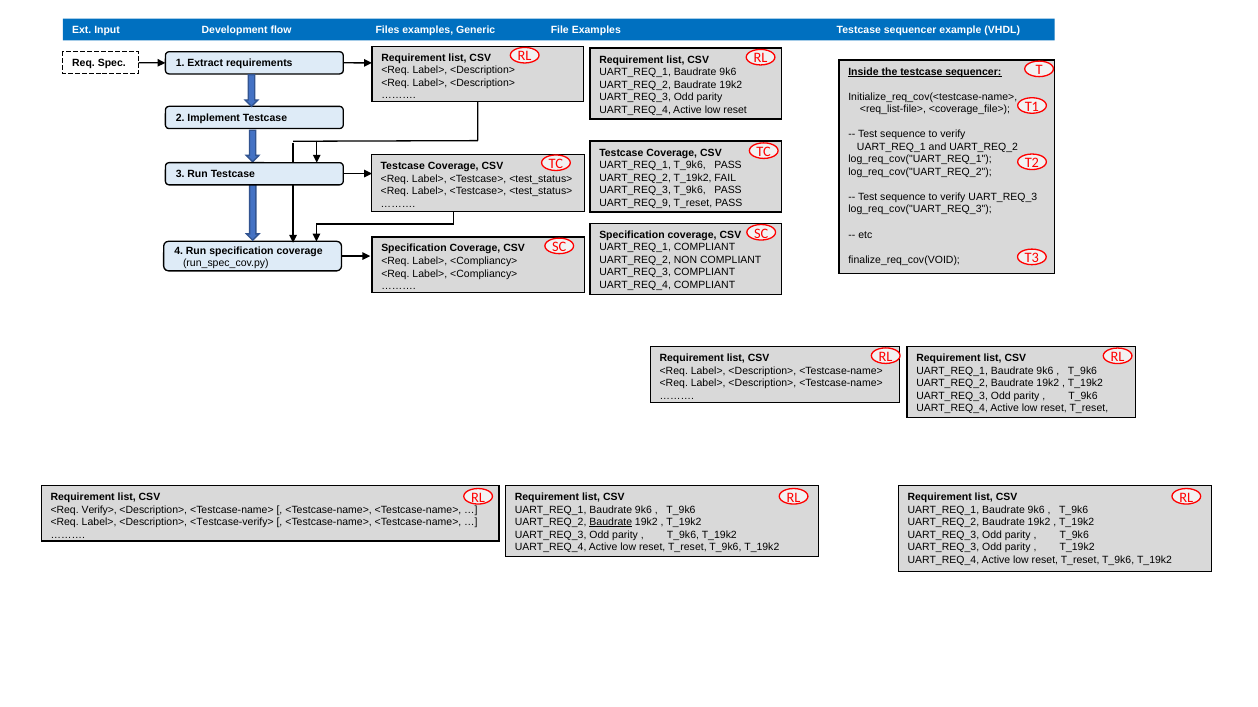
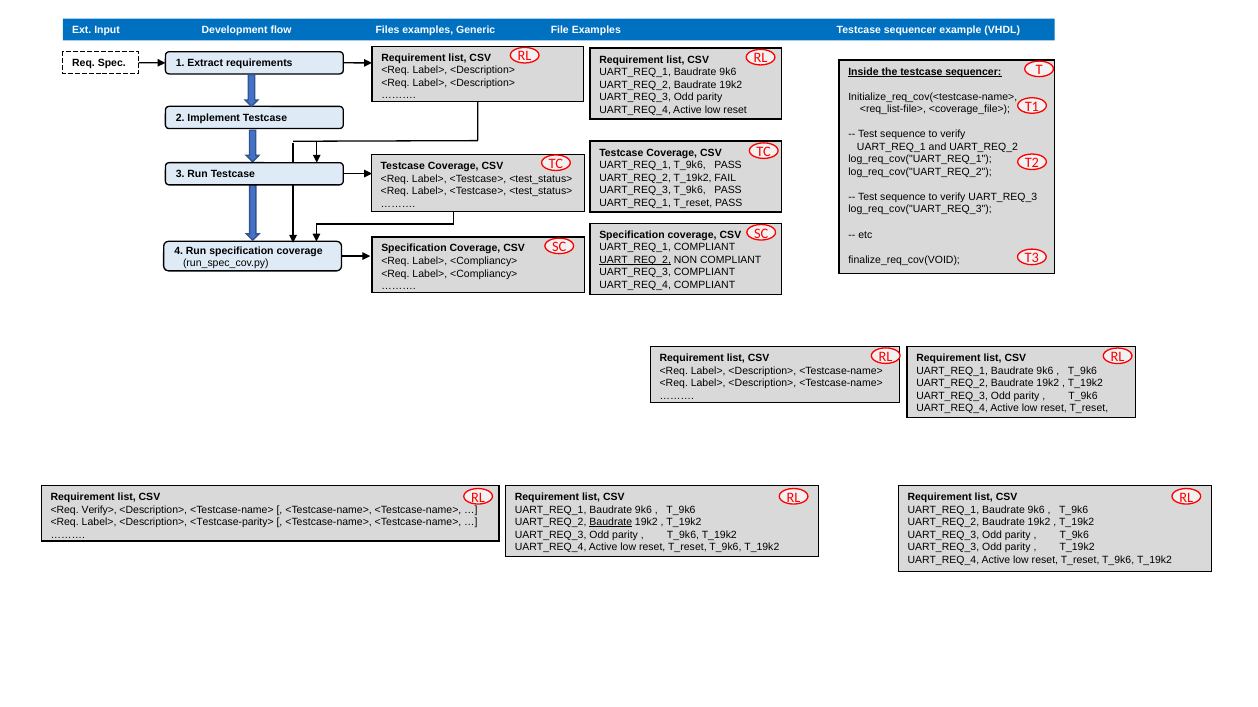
UART_REQ_9: UART_REQ_9 -> UART_REQ_1 (635, 203)
UART_REQ_2 underline: none -> present (635, 260)
<Testcase-verify>: <Testcase-verify> -> <Testcase-parity> (232, 523)
